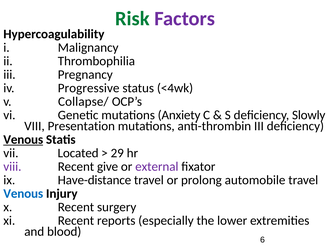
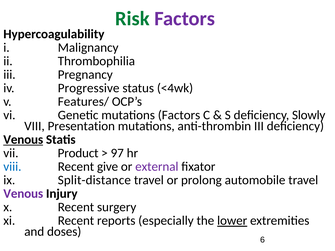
Collapse/: Collapse/ -> Features/ (83, 102)
mutations Anxiety: Anxiety -> Factors (179, 115)
Located: Located -> Product (78, 153)
29: 29 -> 97 (117, 153)
viii colour: purple -> blue (12, 167)
Have-distance: Have-distance -> Split-distance (94, 180)
Venous colour: blue -> purple (23, 194)
lower underline: none -> present (232, 221)
blood: blood -> doses (64, 232)
